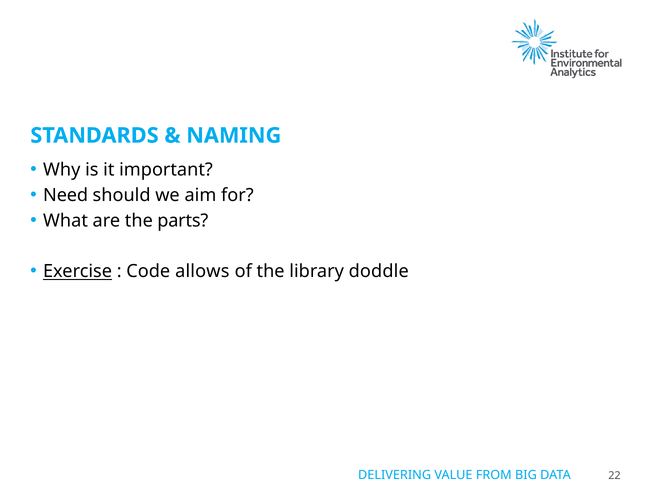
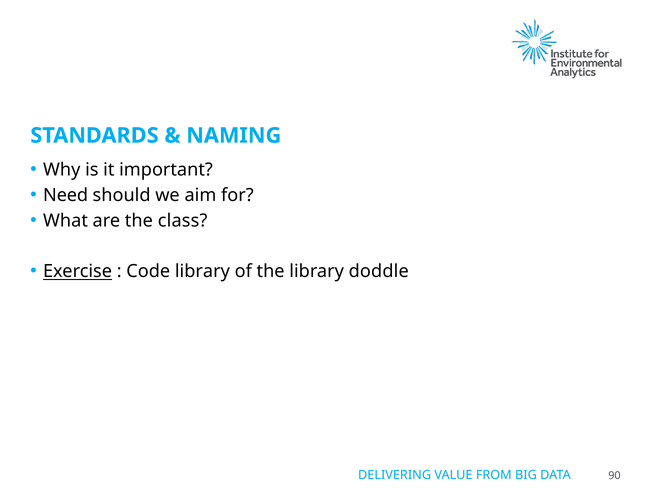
parts: parts -> class (183, 221)
Code allows: allows -> library (202, 271)
22: 22 -> 90 (614, 476)
